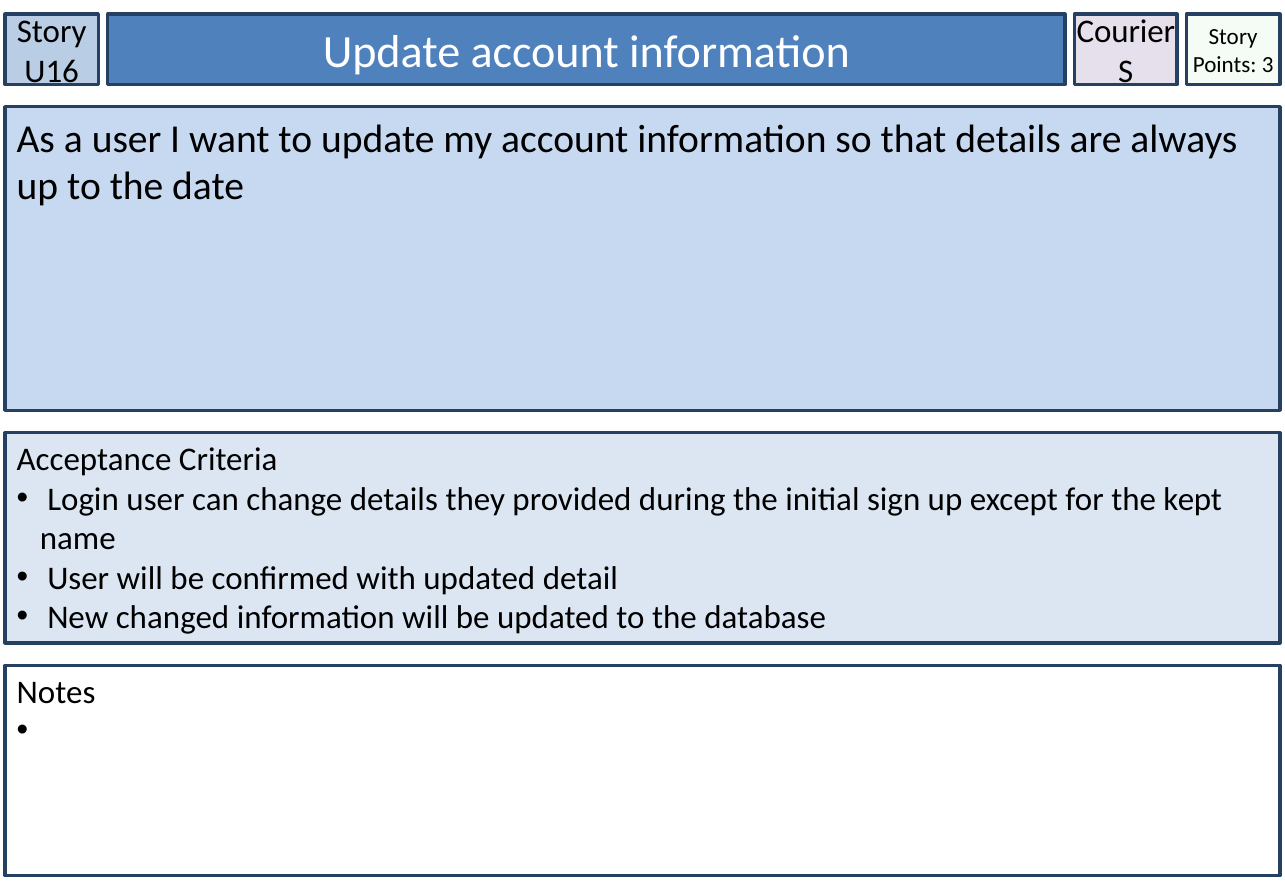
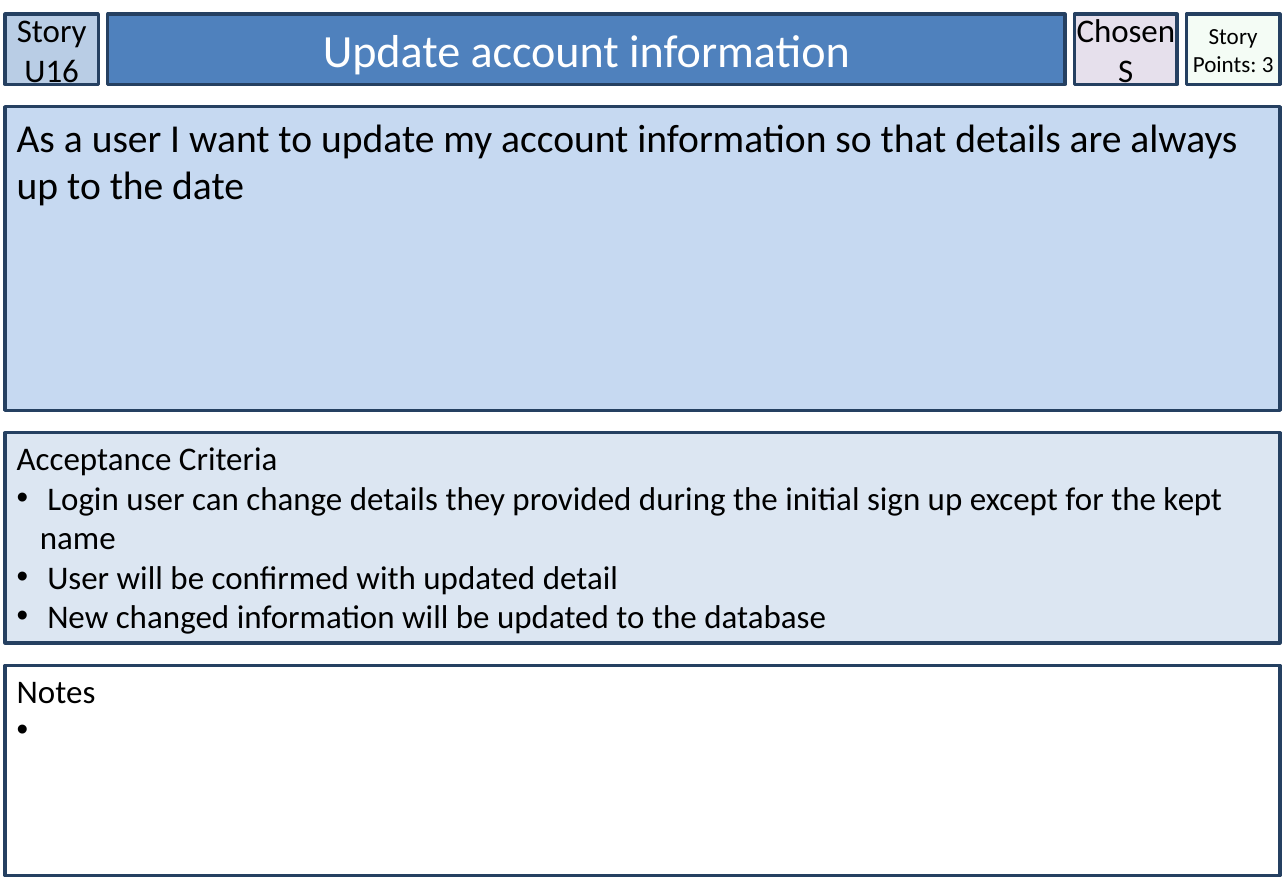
Courier: Courier -> Chosen (1126, 32)
